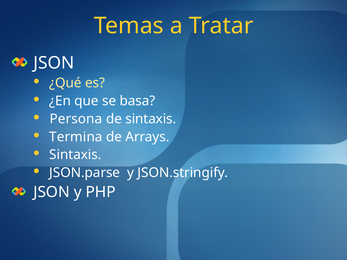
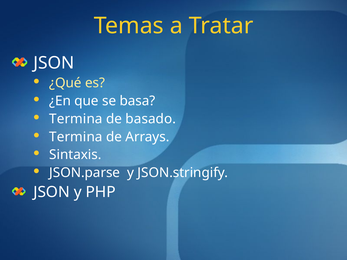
Persona: Persona -> Termina (76, 119)
de sintaxis: sintaxis -> basado (151, 119)
